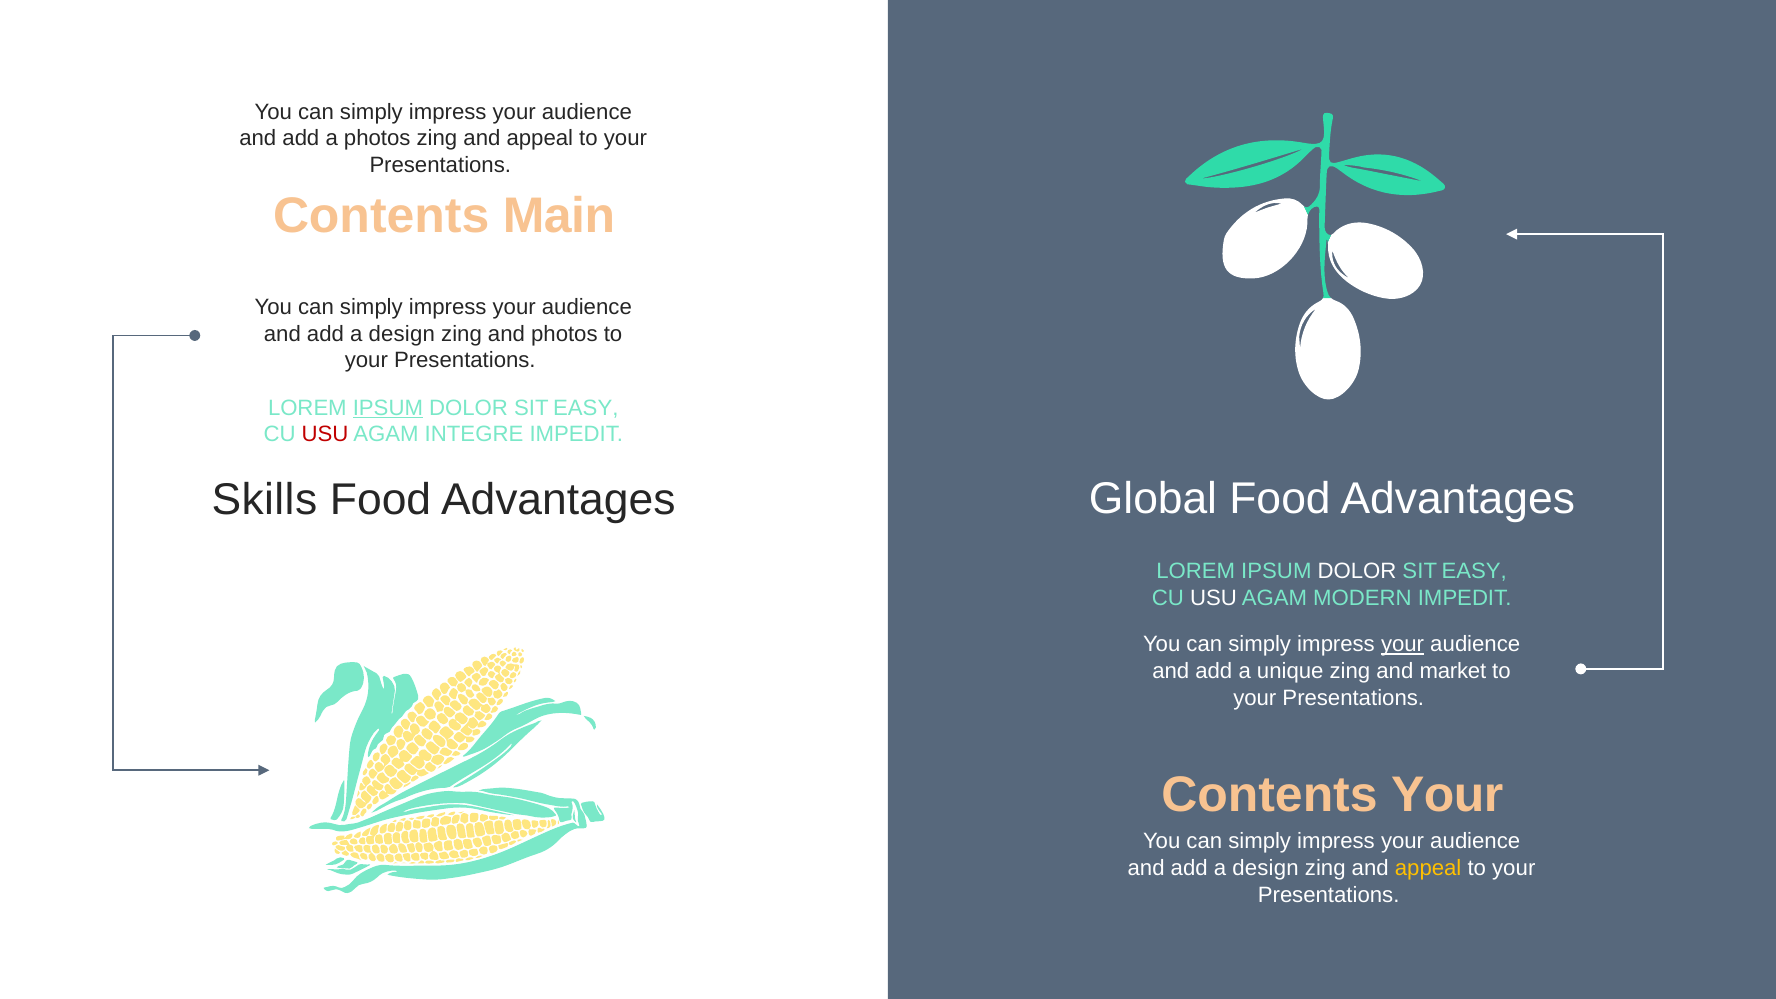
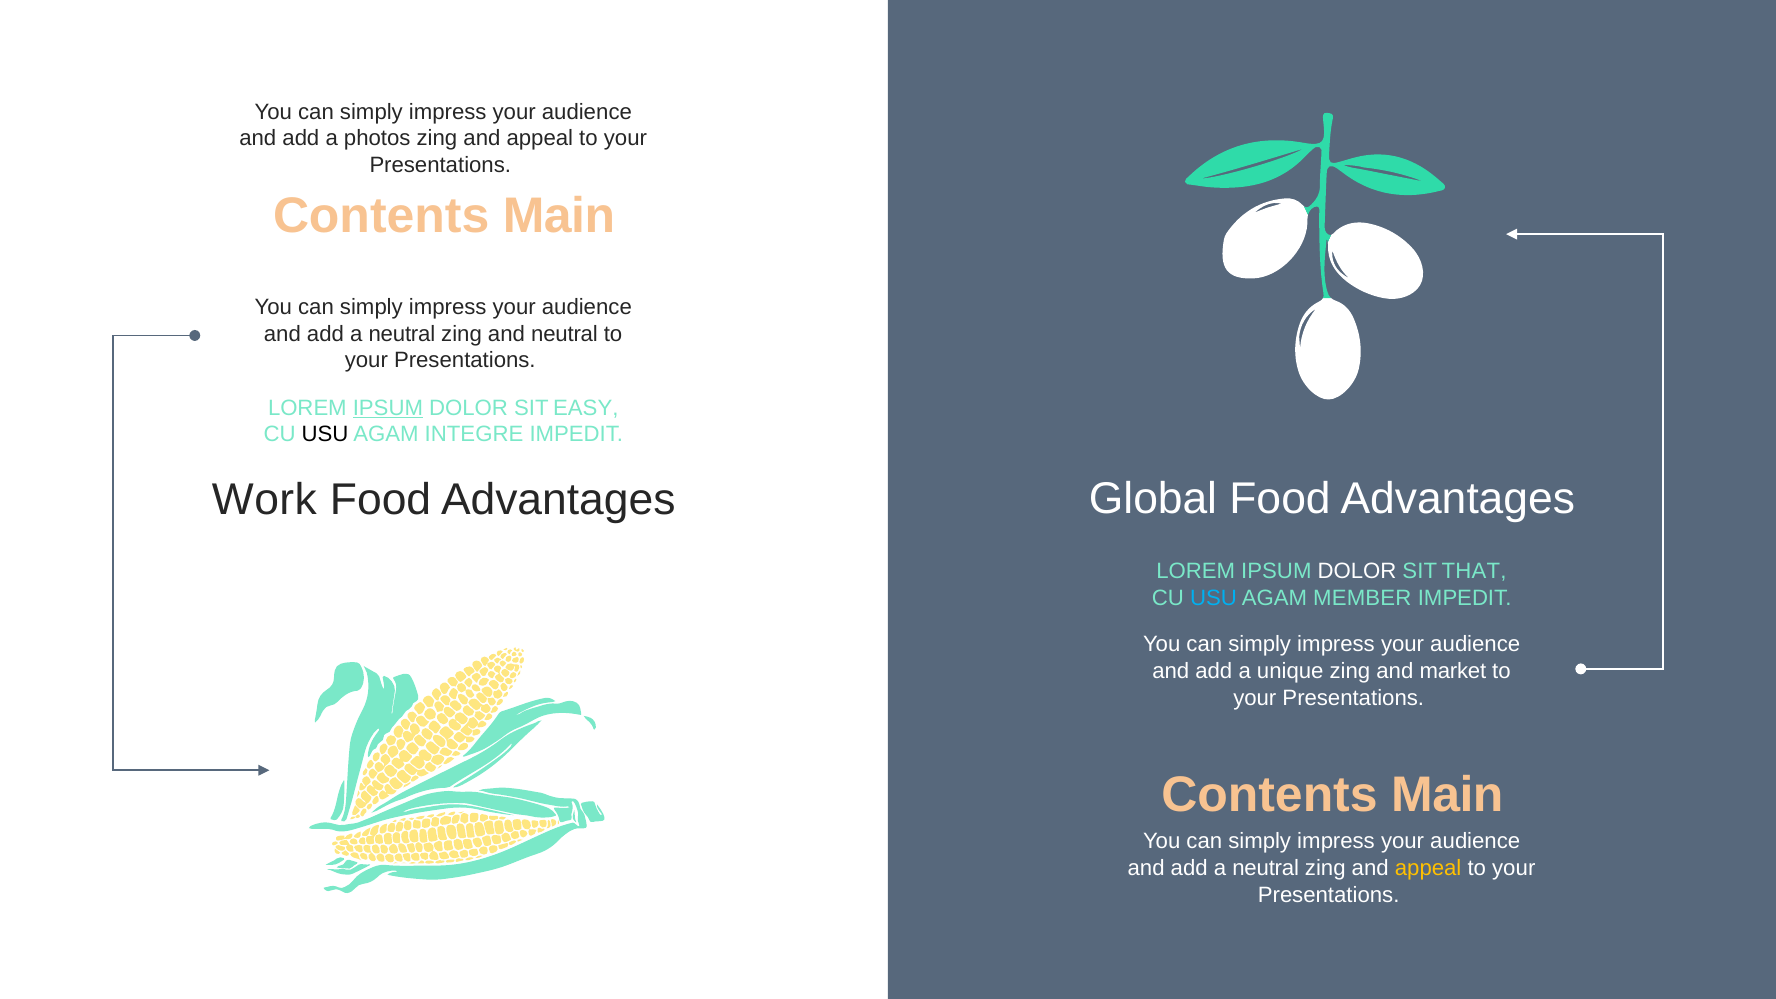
design: design -> neutral (402, 334)
and photos: photos -> neutral (564, 334)
USU colour: red -> black (325, 434)
Skills: Skills -> Work (264, 500)
EASY: EASY -> THAT (1474, 572)
USU colour: white -> light blue (1213, 598)
MODERN: MODERN -> MEMBER (1362, 598)
your underline: present -> none (1403, 644)
Your: Your -> Main (1447, 795)
design: design -> neutral (1266, 868)
